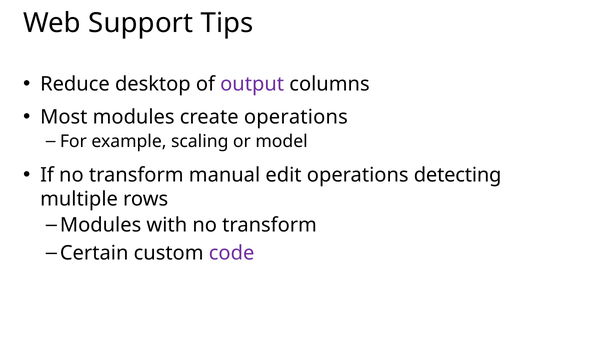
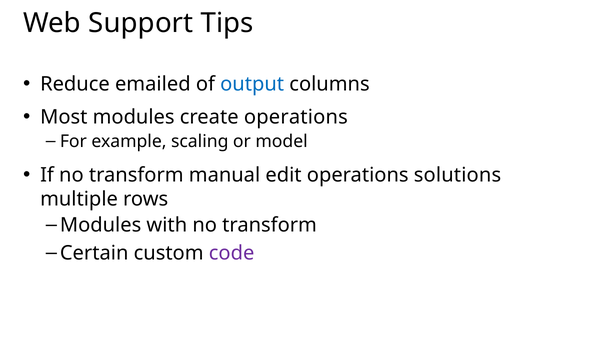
desktop: desktop -> emailed (153, 84)
output colour: purple -> blue (252, 84)
detecting: detecting -> solutions (457, 175)
